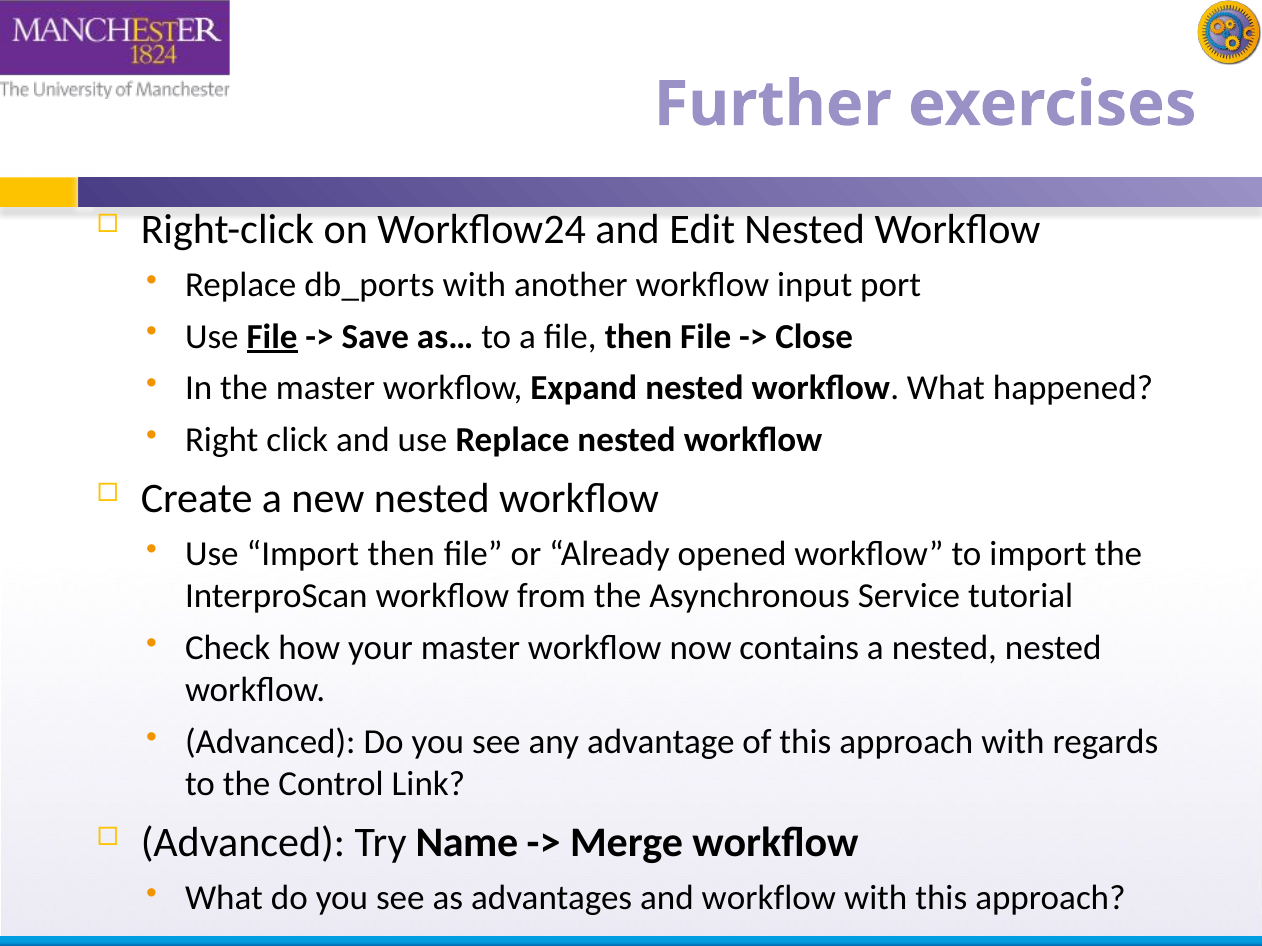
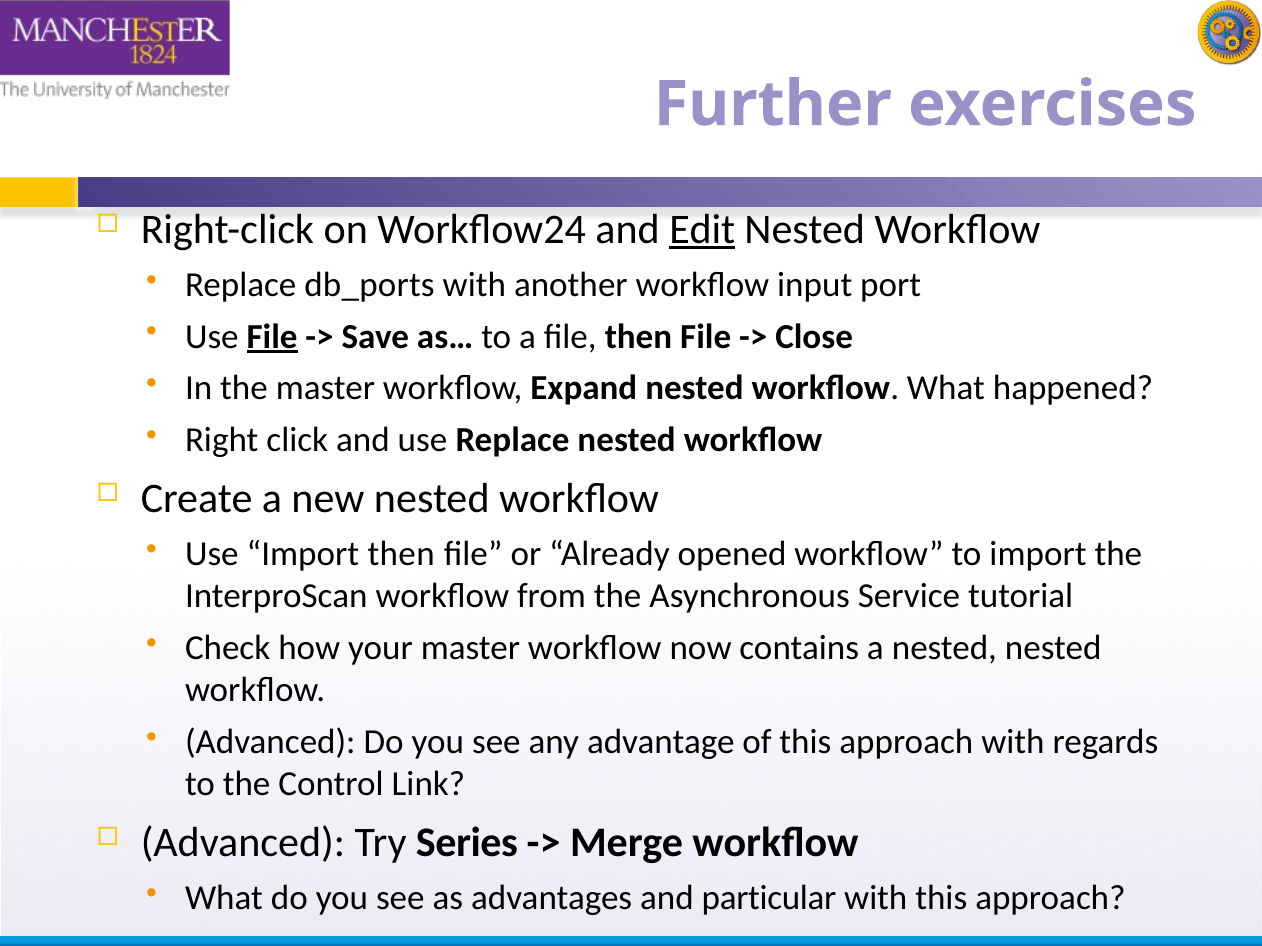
Edit underline: none -> present (702, 229)
Name: Name -> Series (467, 843)
and workflow: workflow -> particular (769, 899)
